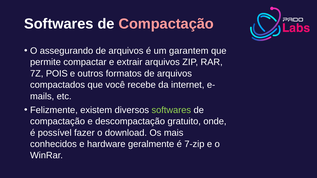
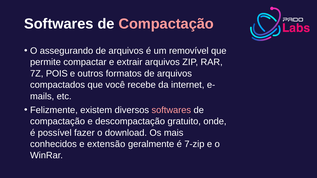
garantem: garantem -> removível (189, 51)
softwares colour: light green -> pink (171, 110)
hardware: hardware -> extensão (106, 144)
